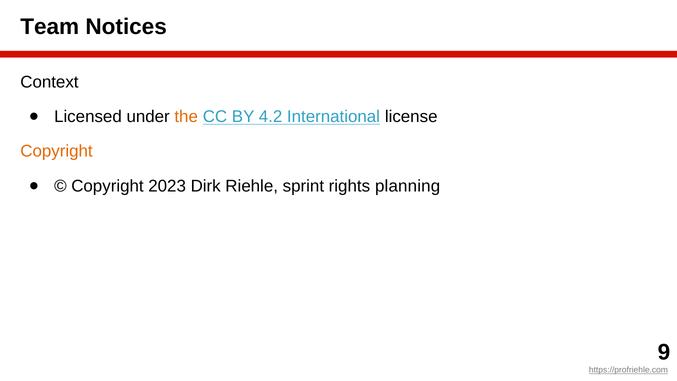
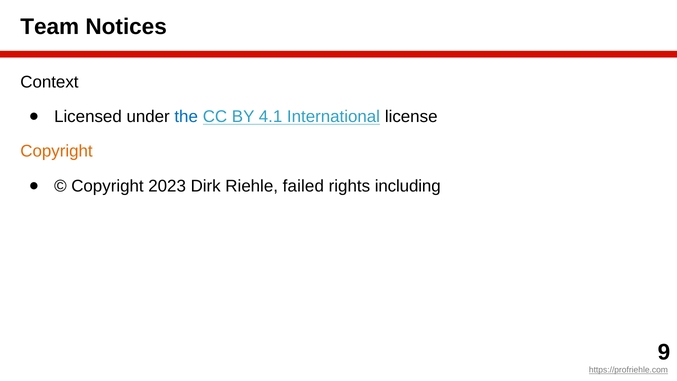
the colour: orange -> blue (186, 117)
4.2: 4.2 -> 4.1 (271, 117)
sprint: sprint -> failed (303, 186)
planning: planning -> including (408, 186)
